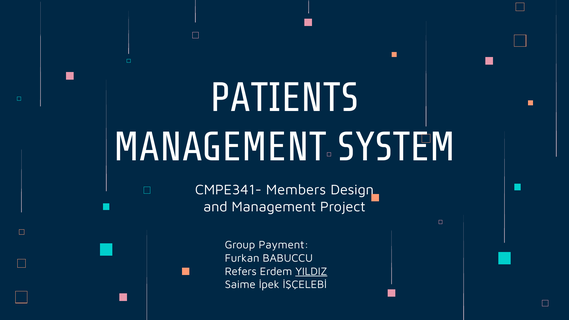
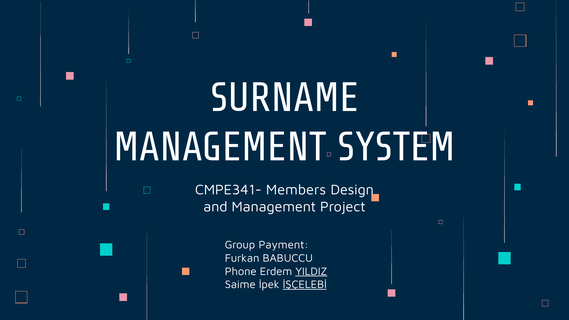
PATIENTS: PATIENTS -> SURNAME (285, 98)
Refers: Refers -> Phone (241, 271)
İŞÇELEBİ underline: none -> present (305, 285)
